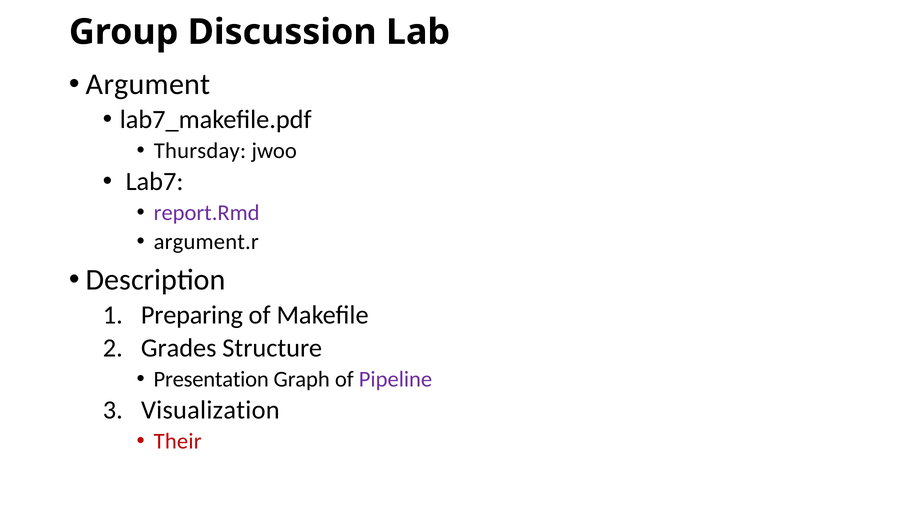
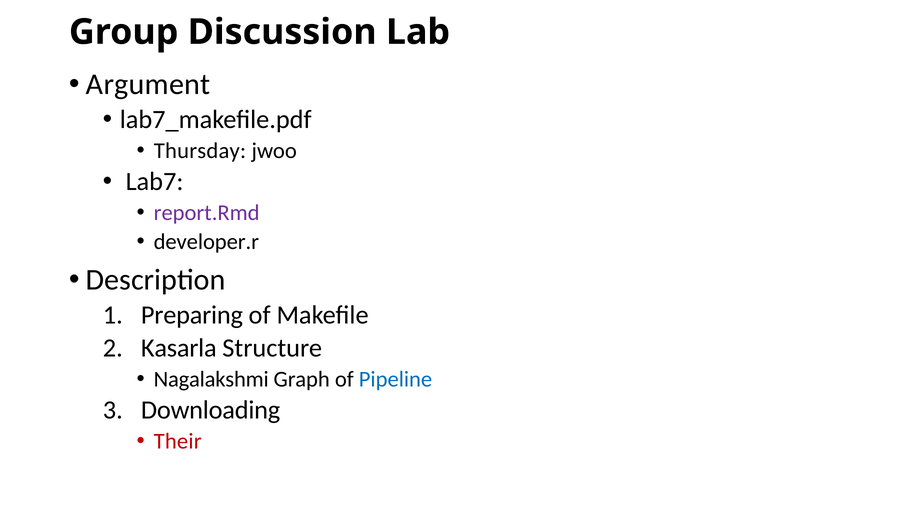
argument.r: argument.r -> developer.r (206, 242)
Grades: Grades -> Kasarla (179, 348)
Presentation: Presentation -> Nagalakshmi (211, 380)
Pipeline colour: purple -> blue (396, 380)
Visualization: Visualization -> Downloading (211, 411)
